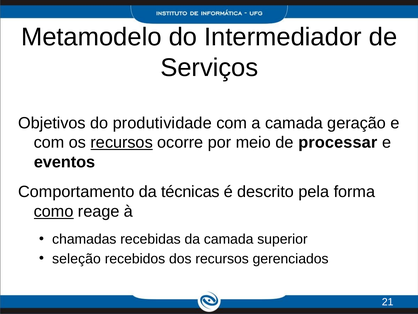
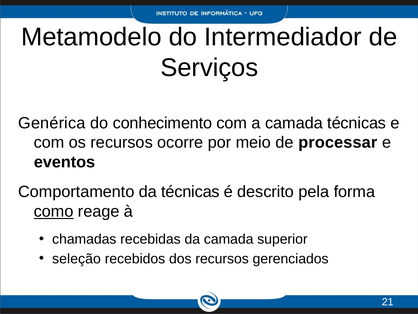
Objetivos: Objetivos -> Genérica (52, 123)
produtividade: produtividade -> conhecimento (162, 123)
camada geração: geração -> técnicas (357, 123)
recursos underline: present -> none (122, 142)
